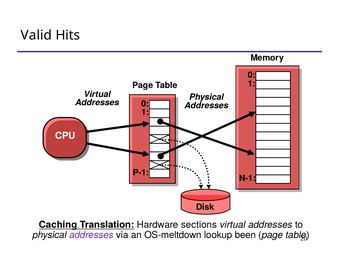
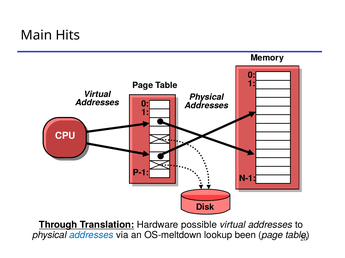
Valid: Valid -> Main (36, 35)
Caching: Caching -> Through (58, 225)
sections: sections -> possible (199, 225)
addresses colour: purple -> blue (91, 236)
